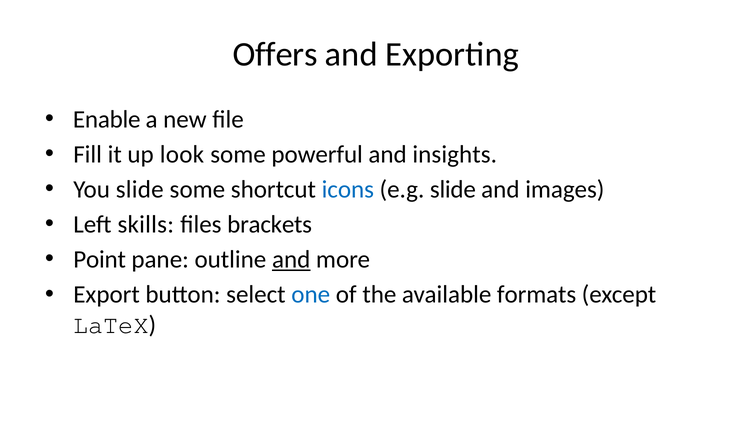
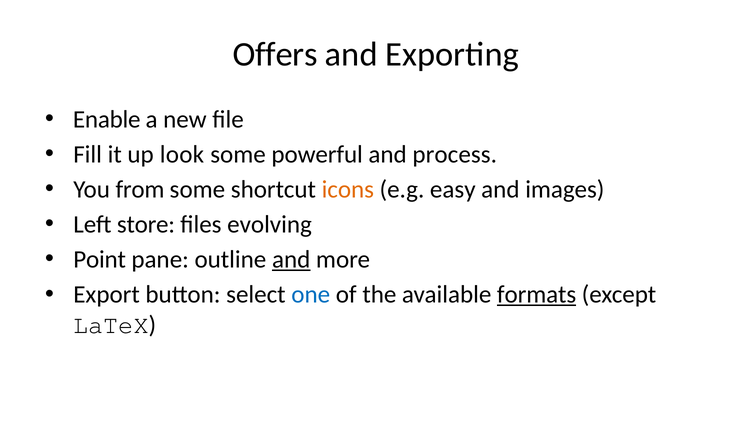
insights: insights -> process (455, 154)
You slide: slide -> from (140, 189)
icons colour: blue -> orange (348, 189)
e.g slide: slide -> easy (453, 189)
skills: skills -> store (146, 225)
brackets: brackets -> evolving (270, 225)
formats underline: none -> present (537, 295)
